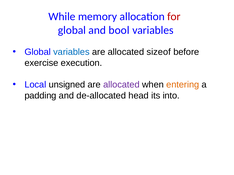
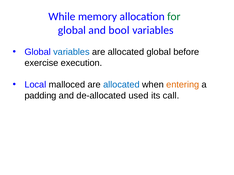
for colour: red -> green (174, 17)
allocated sizeof: sizeof -> global (159, 52)
unsigned: unsigned -> malloced (67, 85)
allocated colour: purple -> blue (121, 85)
head: head -> used (139, 96)
into: into -> call (171, 96)
